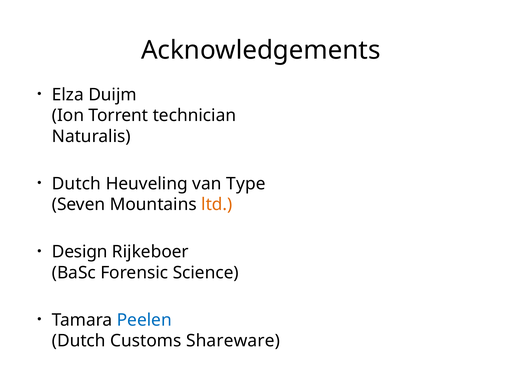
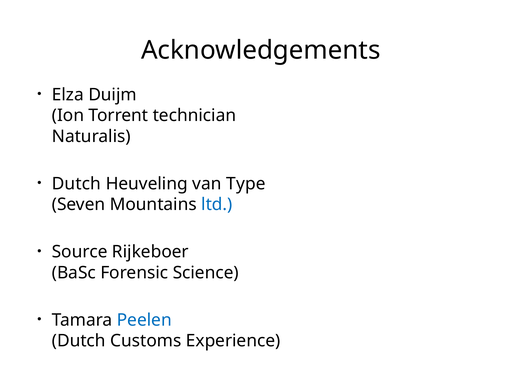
ltd colour: orange -> blue (217, 205)
Design: Design -> Source (80, 252)
Shareware: Shareware -> Experience (233, 341)
